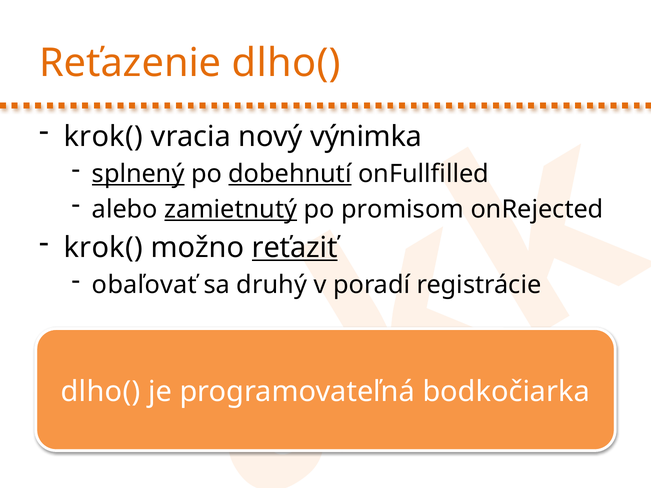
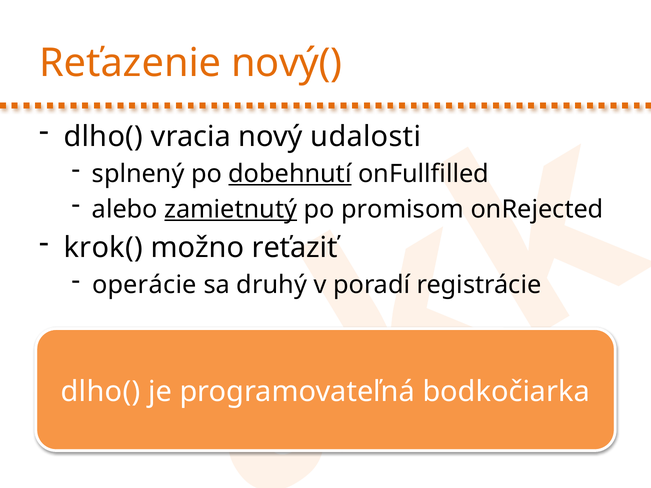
Reťazenie dlho(: dlho( -> nový( (287, 63)
krok(: krok( -> dlho( (103, 137)
výnimka: výnimka -> udalosti (366, 137)
splnený underline: present -> none (138, 174)
reťaziť underline: present -> none (295, 248)
obaľovať: obaľovať -> operácie (144, 285)
